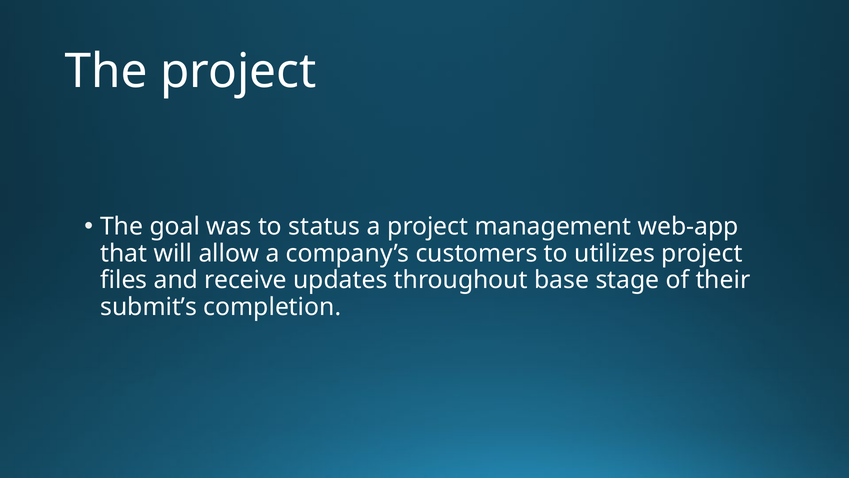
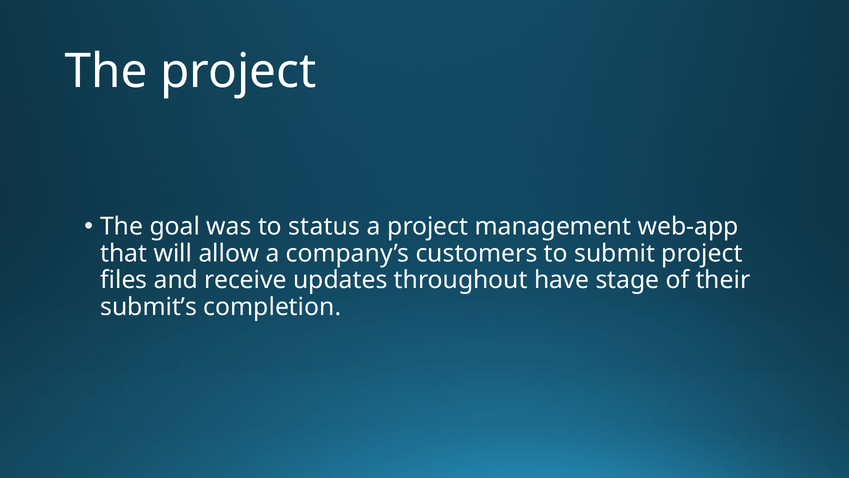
utilizes: utilizes -> submit (615, 253)
base: base -> have (562, 280)
